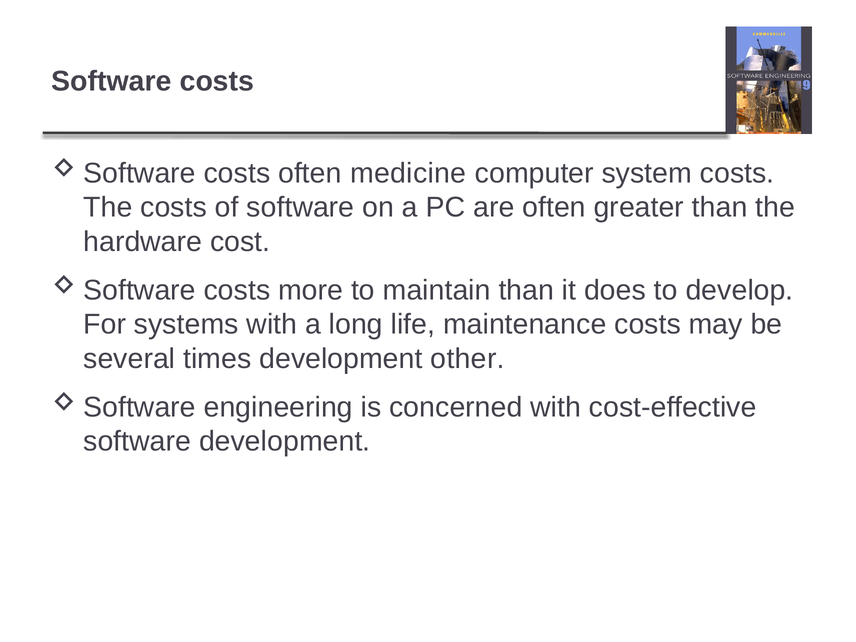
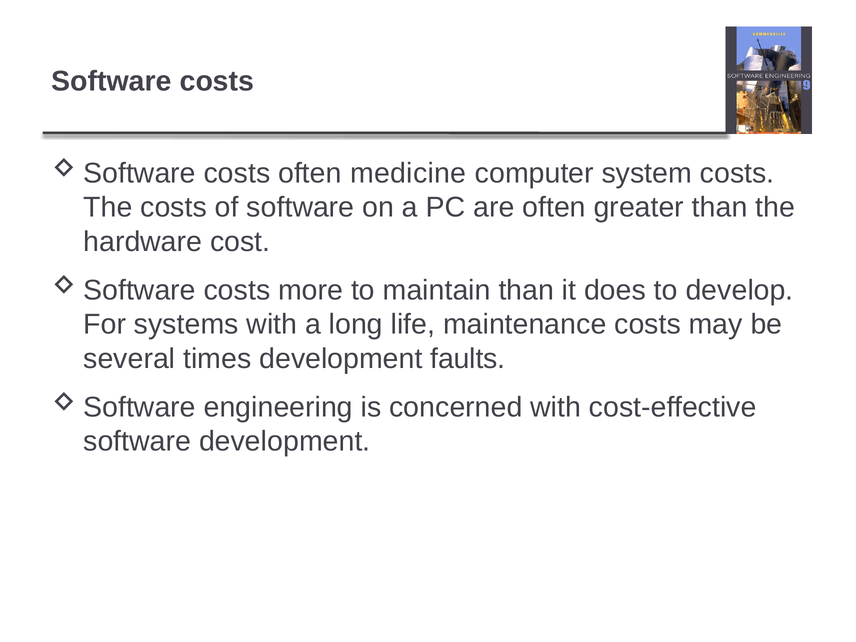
other: other -> faults (468, 359)
